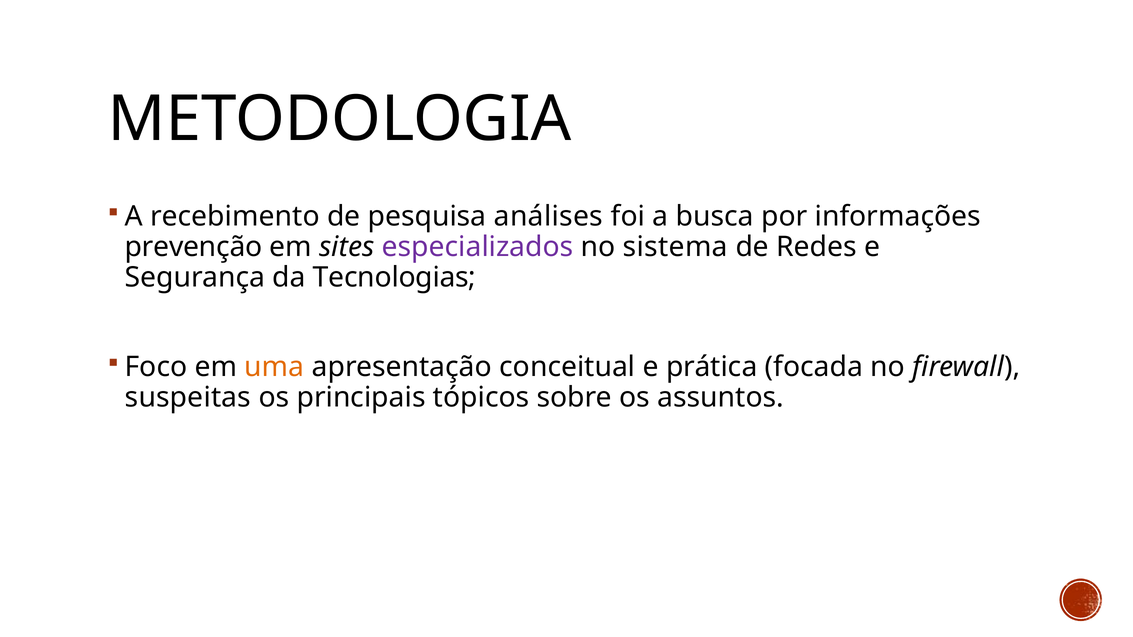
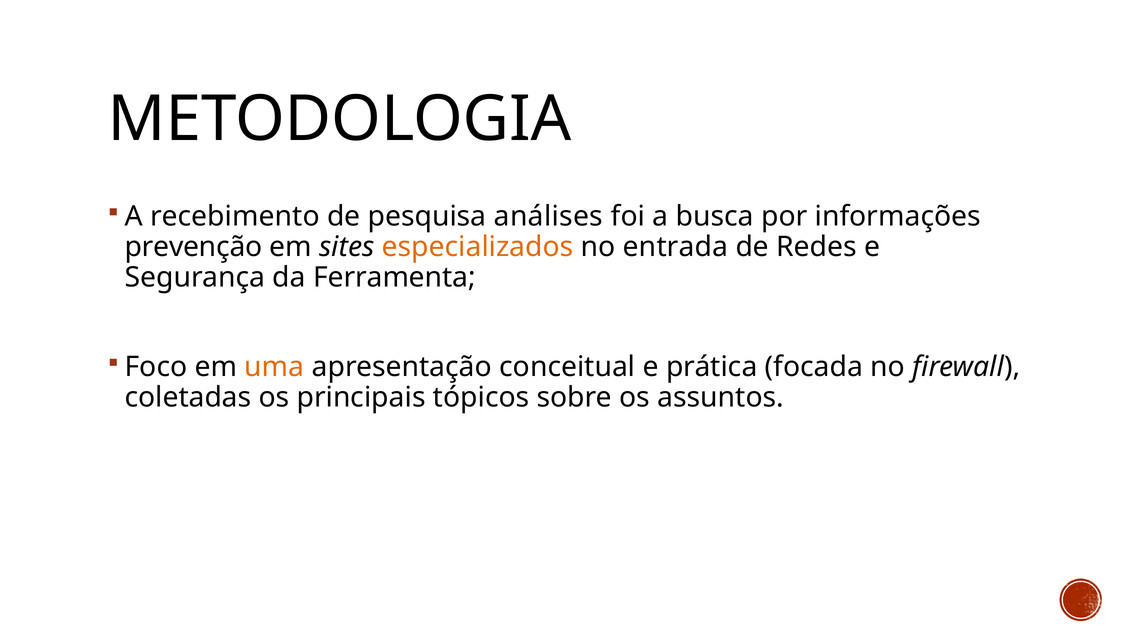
especializados colour: purple -> orange (478, 247)
sistema: sistema -> entrada (675, 247)
Tecnologias: Tecnologias -> Ferramenta (394, 278)
suspeitas: suspeitas -> coletadas (188, 398)
